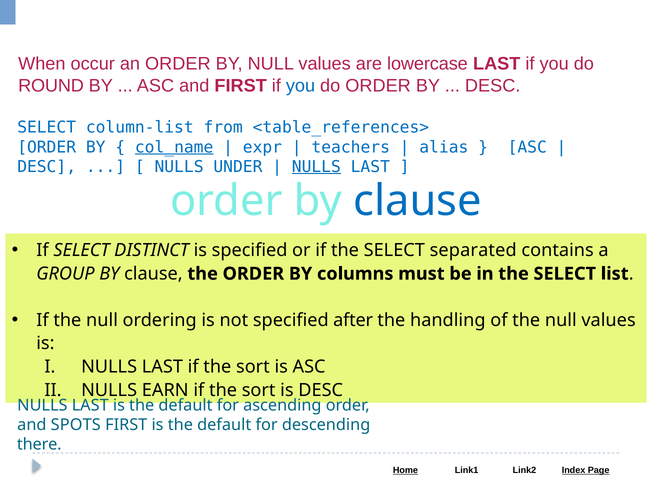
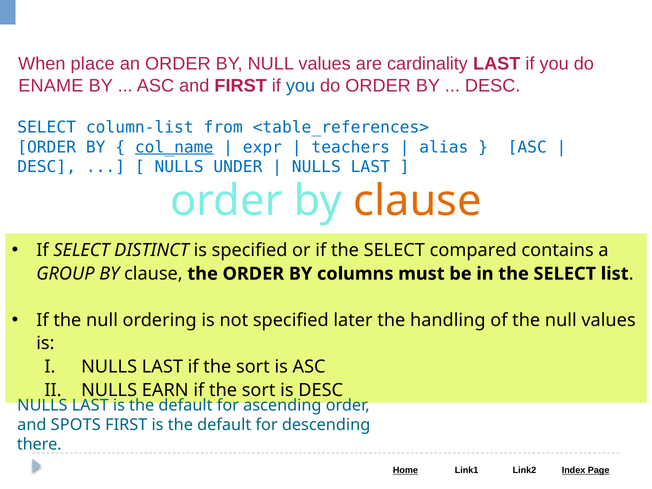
occur: occur -> place (93, 64)
lowercase: lowercase -> cardinality (427, 64)
ROUND: ROUND -> ENAME (51, 86)
NULLS underline: present -> none (316, 167)
clause colour: blue -> orange (418, 201)
separated: separated -> compared (473, 250)
after: after -> later (353, 320)
